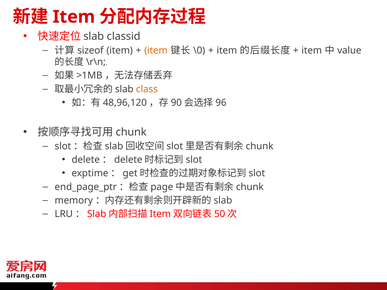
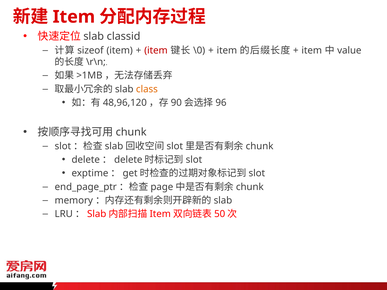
item colour: orange -> red (156, 50)
